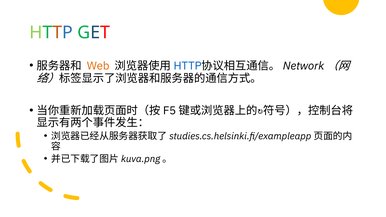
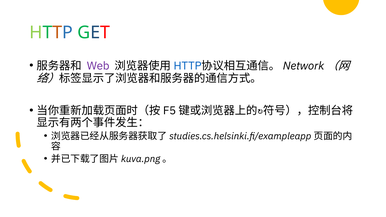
Web colour: orange -> purple (98, 66)
